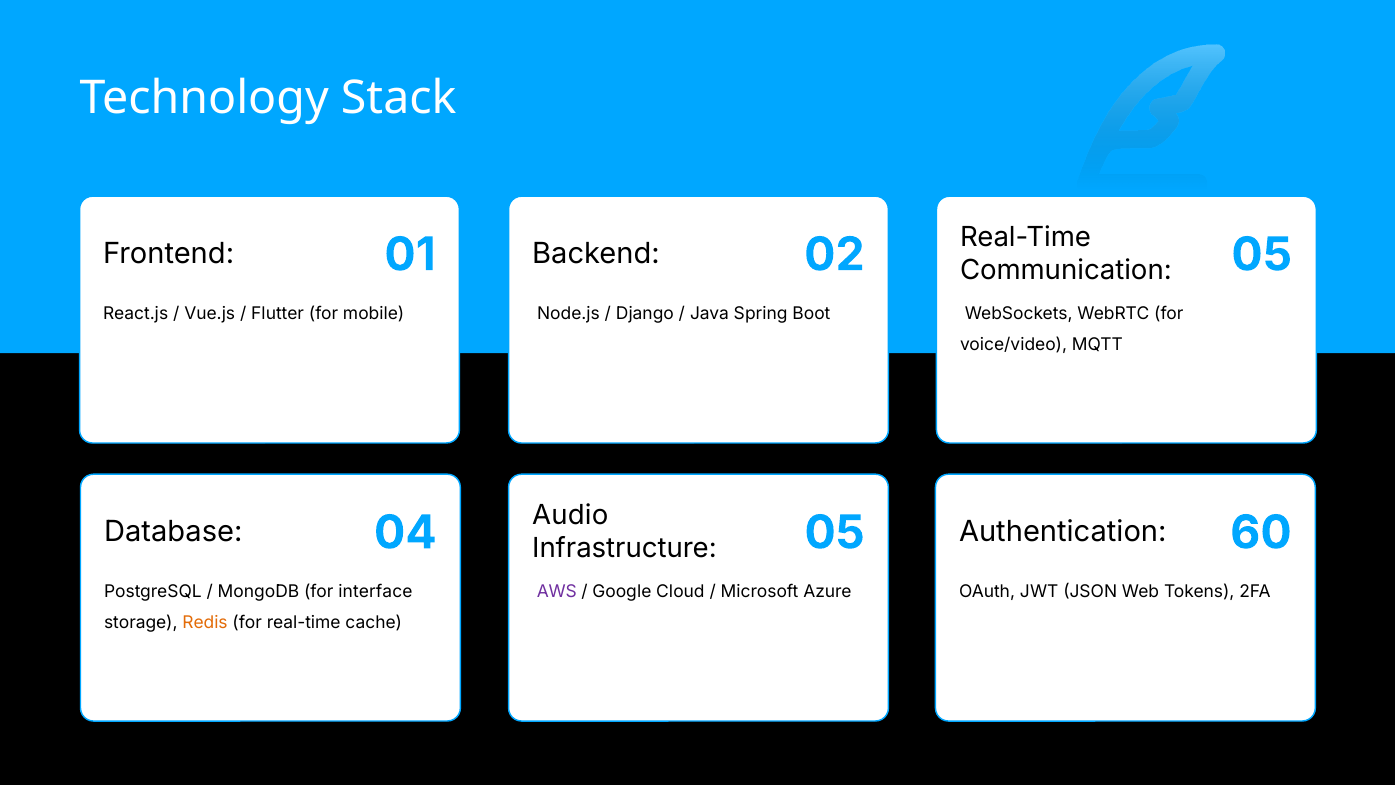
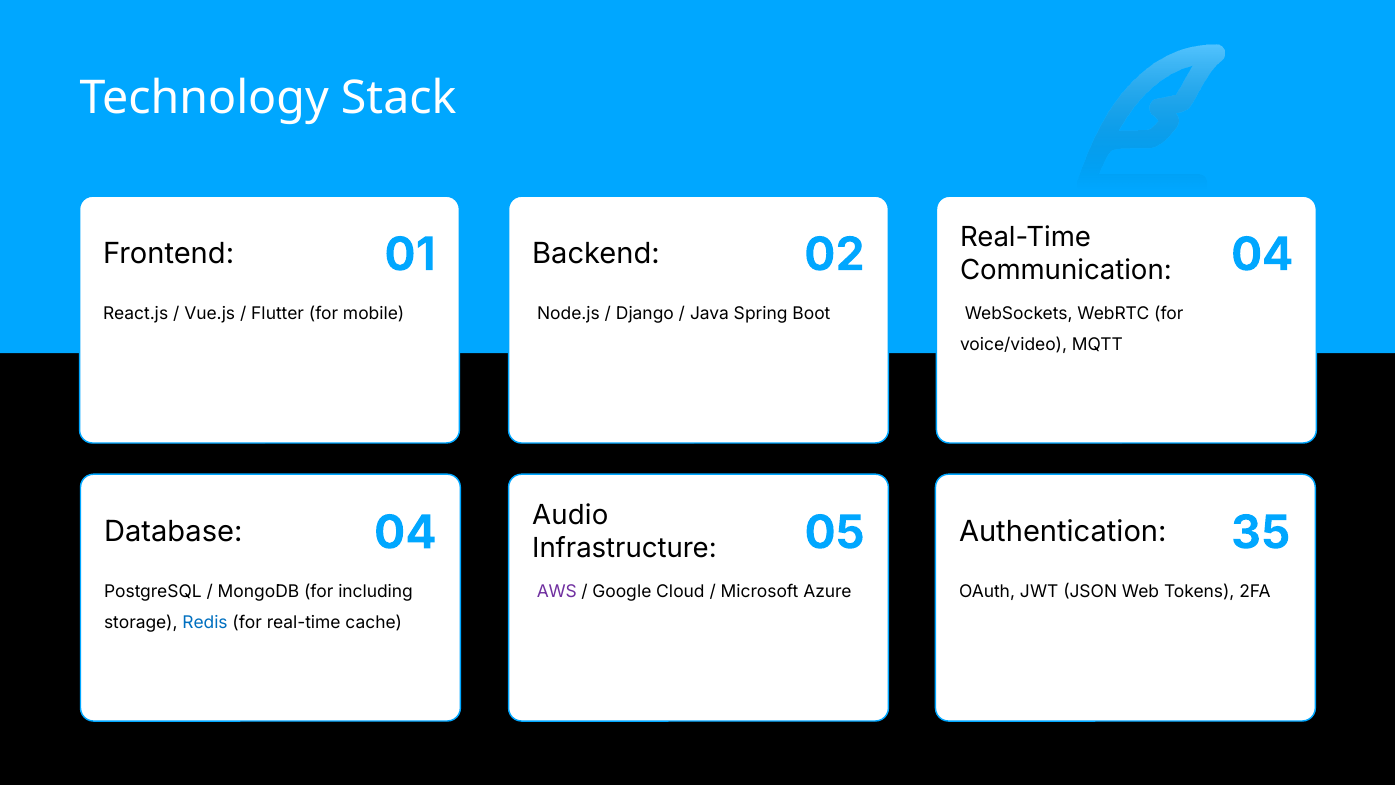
Communication 05: 05 -> 04 (1262, 255)
60: 60 -> 35 (1261, 533)
interface: interface -> including (375, 591)
Redis colour: orange -> blue (205, 623)
